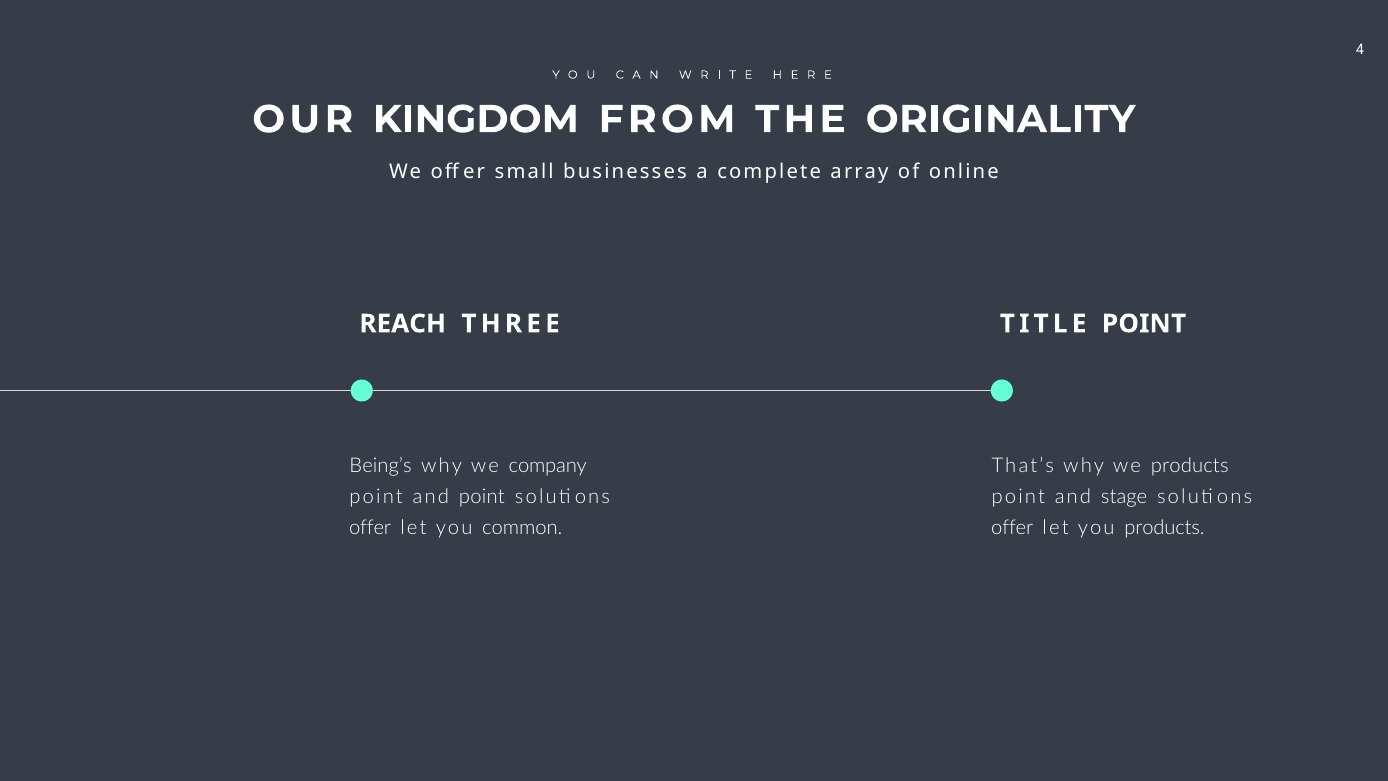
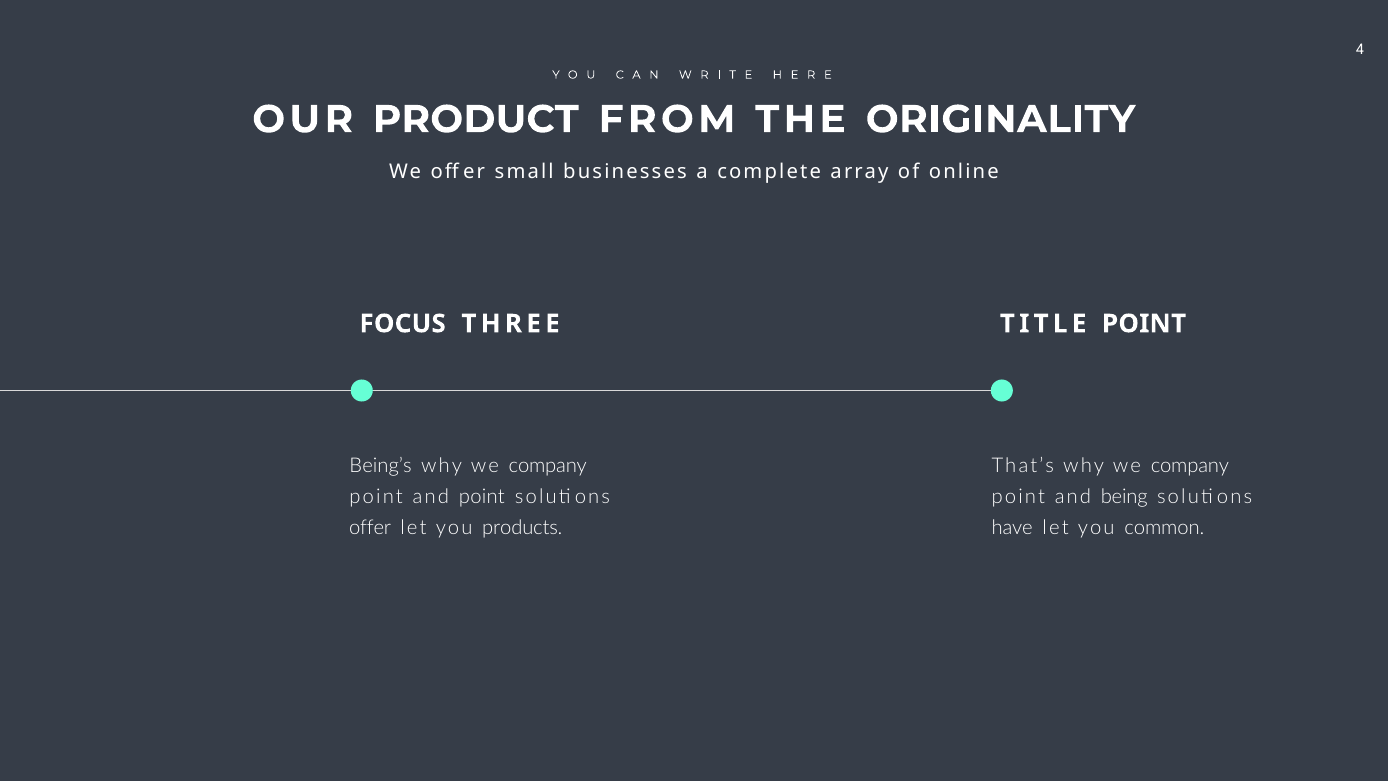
KINGDOM: KINGDOM -> PRODUCT (476, 119)
REACH: REACH -> FOCUS (403, 324)
That’s why we products: products -> company (1190, 466)
stage: stage -> being (1124, 497)
common: common -> products (522, 528)
offer: offer -> have (1012, 528)
you products: products -> common (1164, 528)
